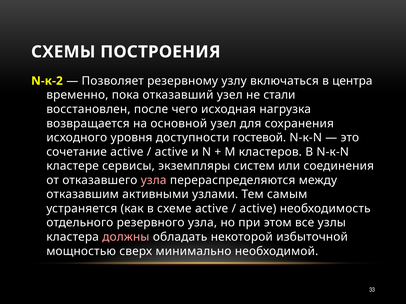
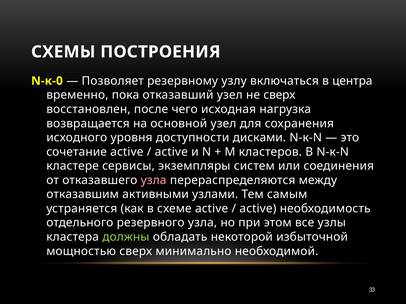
N-к-2: N-к-2 -> N-к-0 (47, 81)
не стали: стали -> сверх (279, 95)
гостевой: гостевой -> дисками (259, 138)
должны colour: pink -> light green (126, 237)
